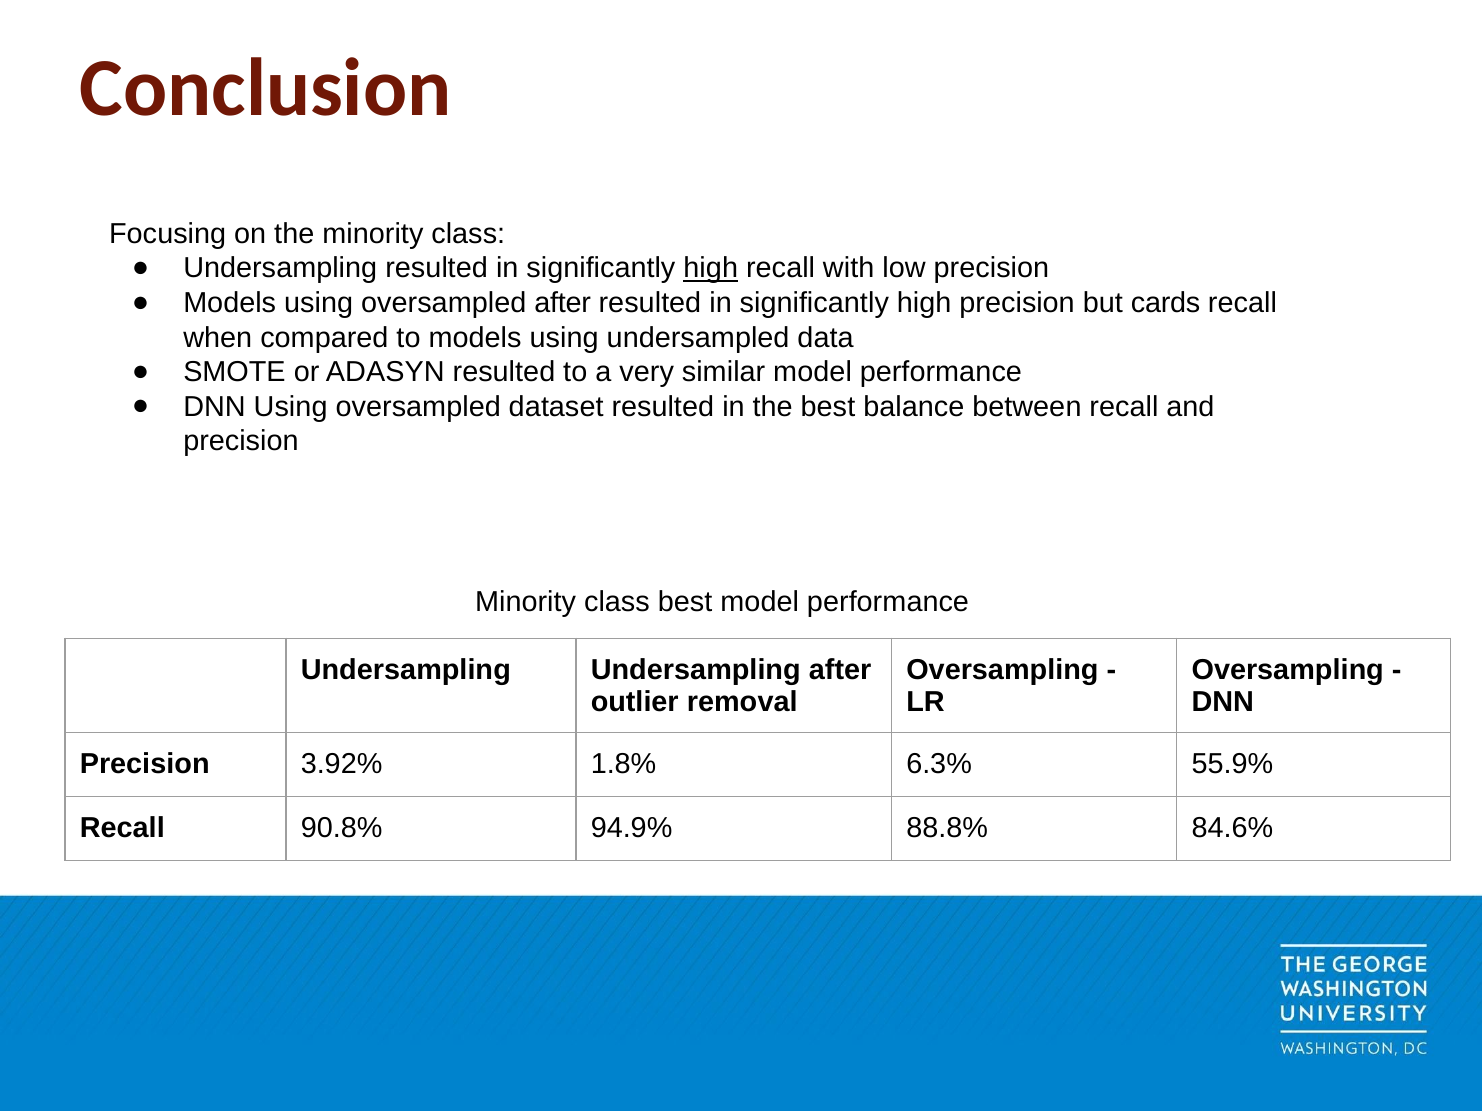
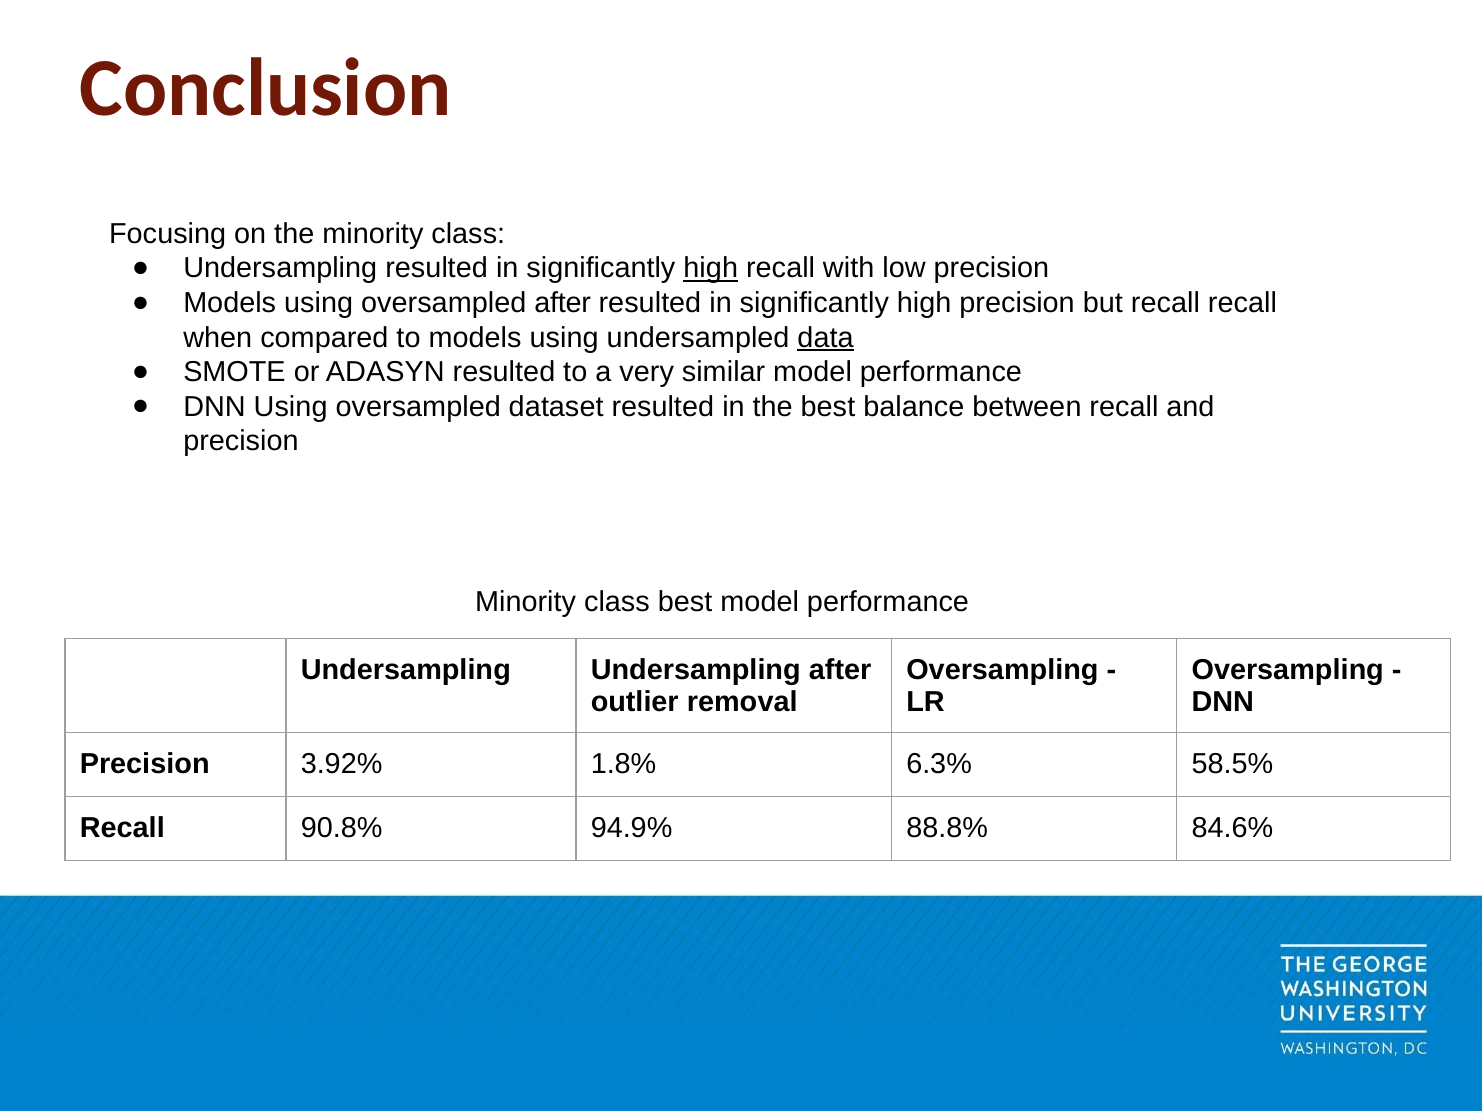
but cards: cards -> recall (1165, 303)
data underline: none -> present (826, 338)
55.9%: 55.9% -> 58.5% (1232, 764)
